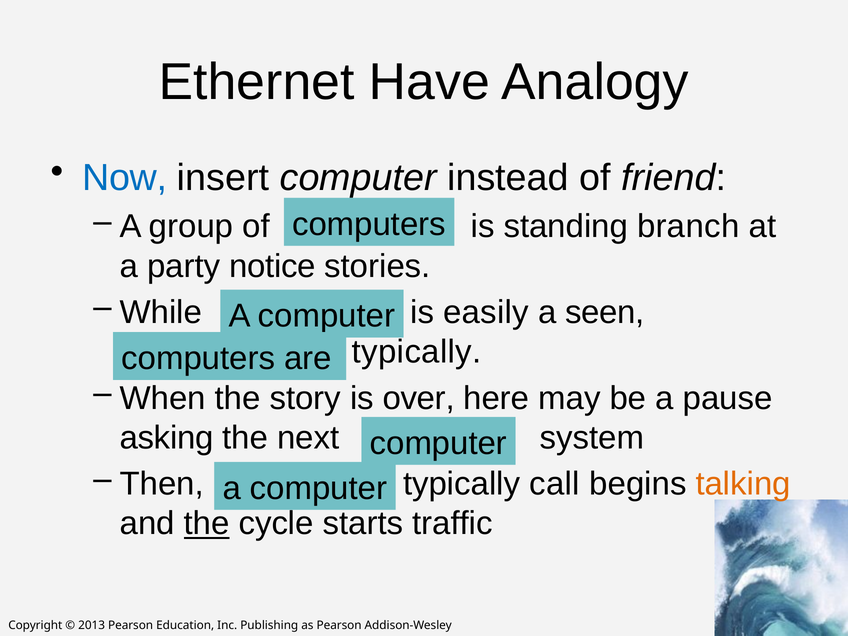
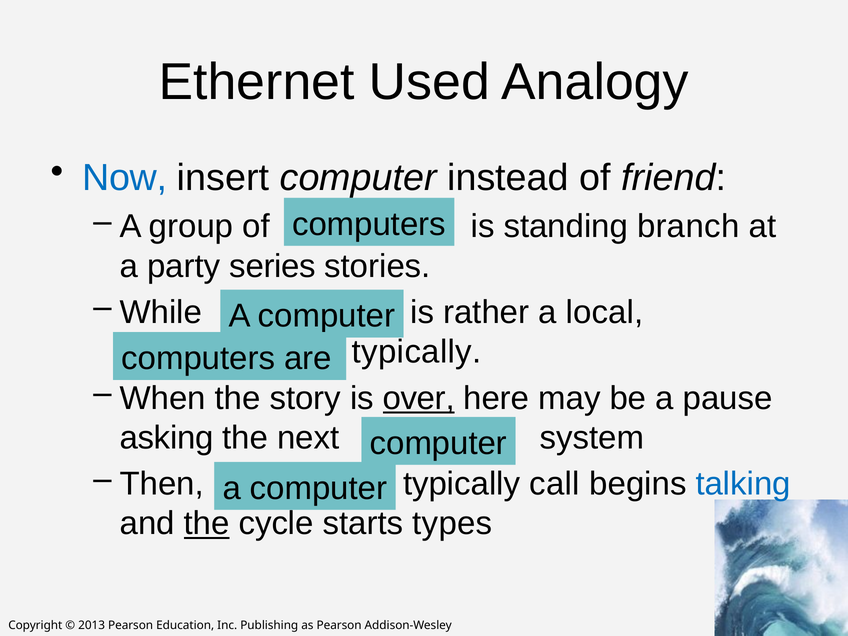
Have: Have -> Used (429, 82)
notice: notice -> series (273, 266)
easily: easily -> rather (486, 312)
seen: seen -> local (605, 312)
over underline: none -> present (419, 398)
talking colour: orange -> blue (743, 484)
traffic: traffic -> types (452, 524)
